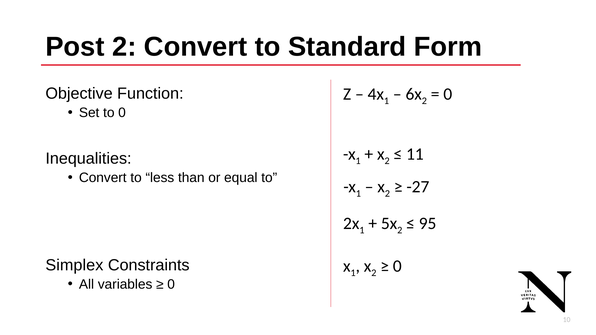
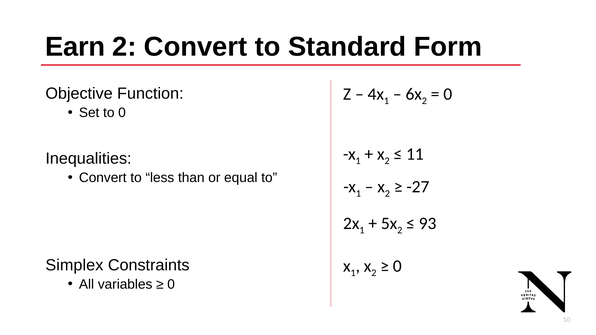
Post: Post -> Earn (75, 47)
95: 95 -> 93 (428, 223)
